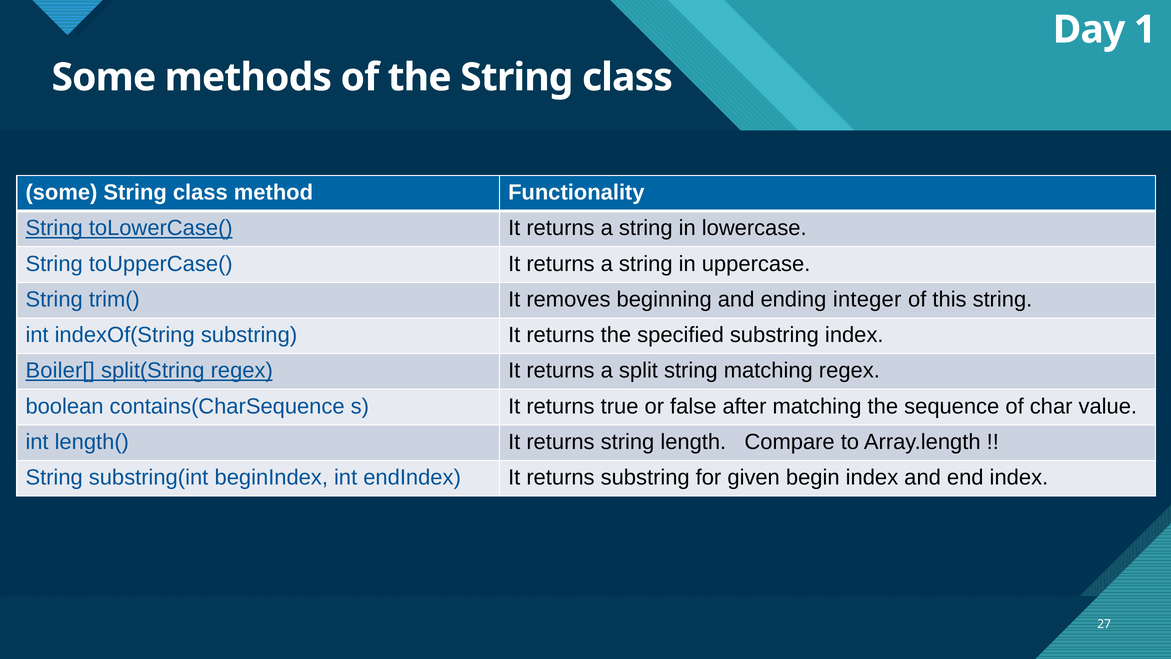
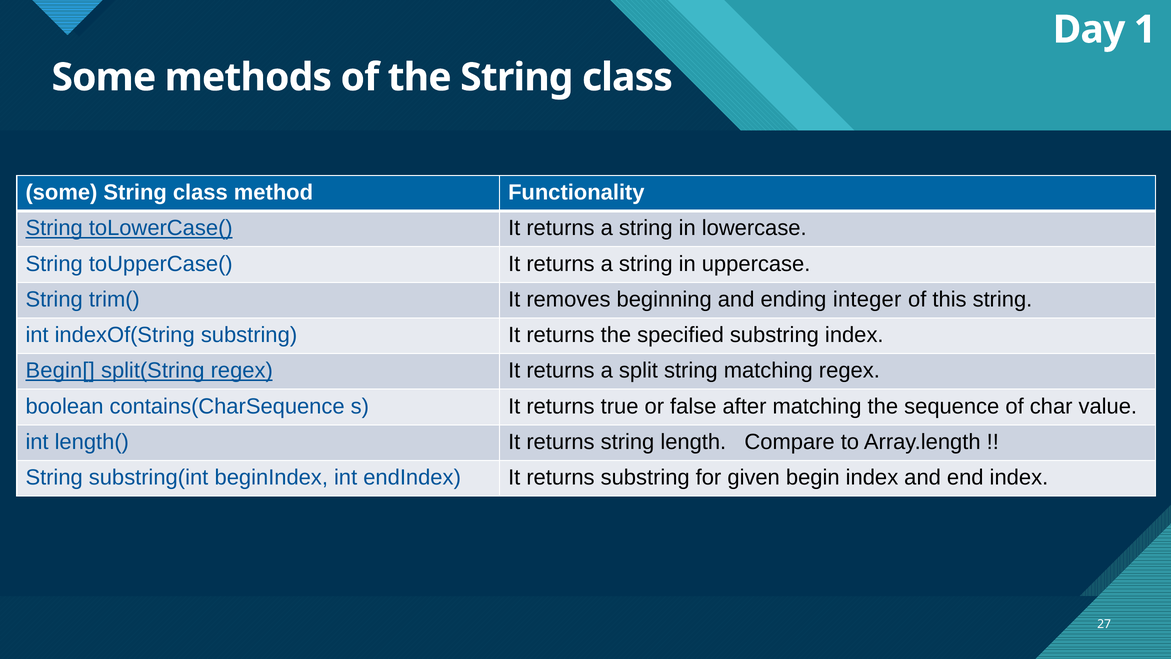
Boiler[: Boiler[ -> Begin[ (60, 370)
